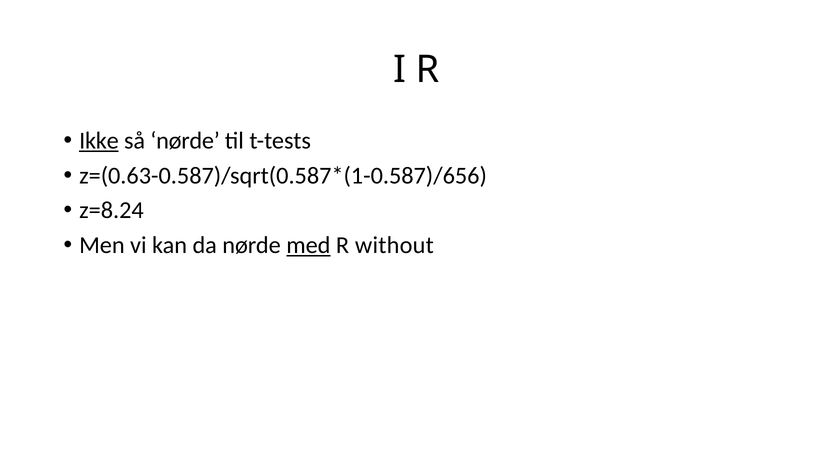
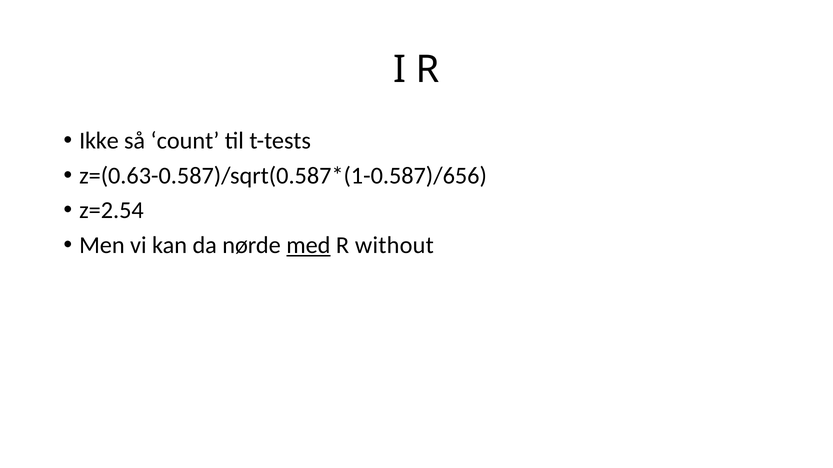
Ikke underline: present -> none (99, 141)
så nørde: nørde -> count (185, 141)
z=8.24: z=8.24 -> z=2.54 (111, 211)
